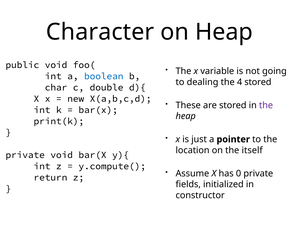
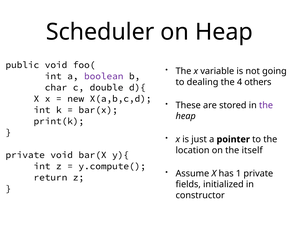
Character: Character -> Scheduler (100, 32)
boolean colour: blue -> purple (104, 76)
4 stored: stored -> others (258, 82)
0: 0 -> 1 (239, 173)
